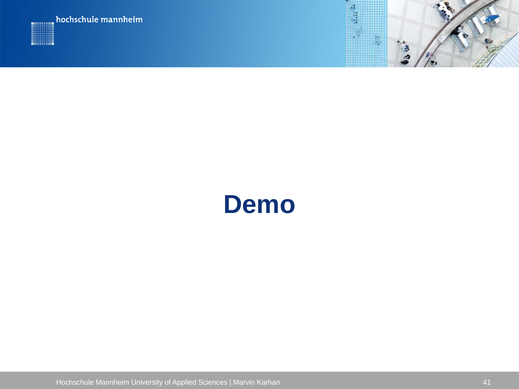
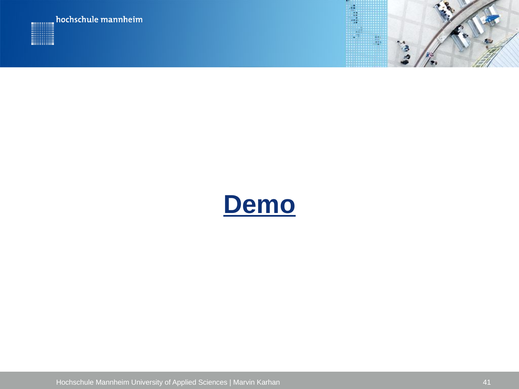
Demo underline: none -> present (259, 205)
